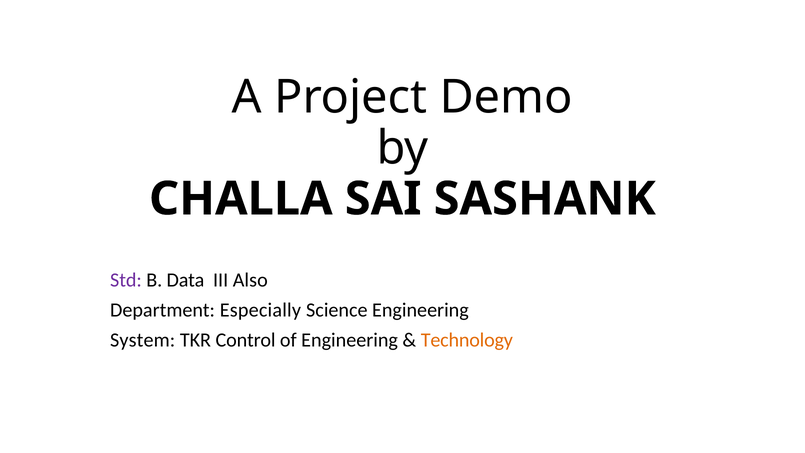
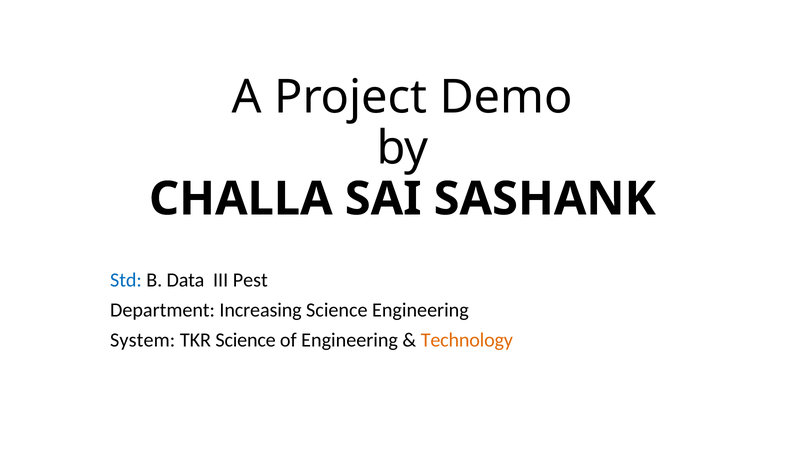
Std colour: purple -> blue (126, 280)
Also: Also -> Pest (250, 280)
Especially: Especially -> Increasing (261, 310)
TKR Control: Control -> Science (246, 340)
